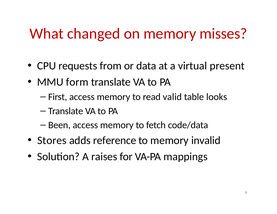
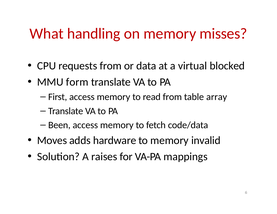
changed: changed -> handling (94, 34)
present: present -> blocked (227, 66)
read valid: valid -> from (172, 97)
looks: looks -> array (217, 97)
Stores: Stores -> Moves (52, 140)
reference: reference -> hardware (115, 140)
